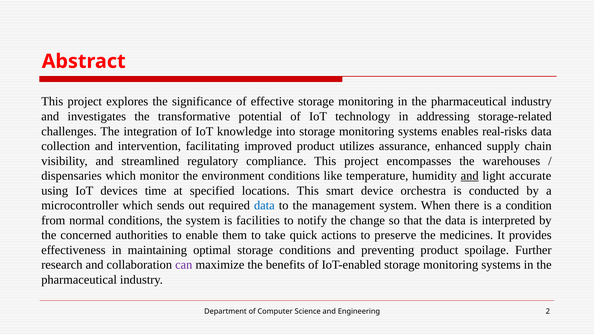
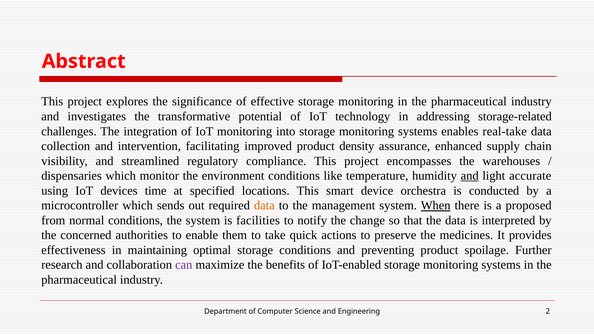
IoT knowledge: knowledge -> monitoring (245, 131)
real-risks: real-risks -> real-take (505, 131)
utilizes: utilizes -> density (357, 146)
data colour: blue -> orange (264, 206)
When underline: none -> present (436, 206)
condition: condition -> proposed (529, 206)
